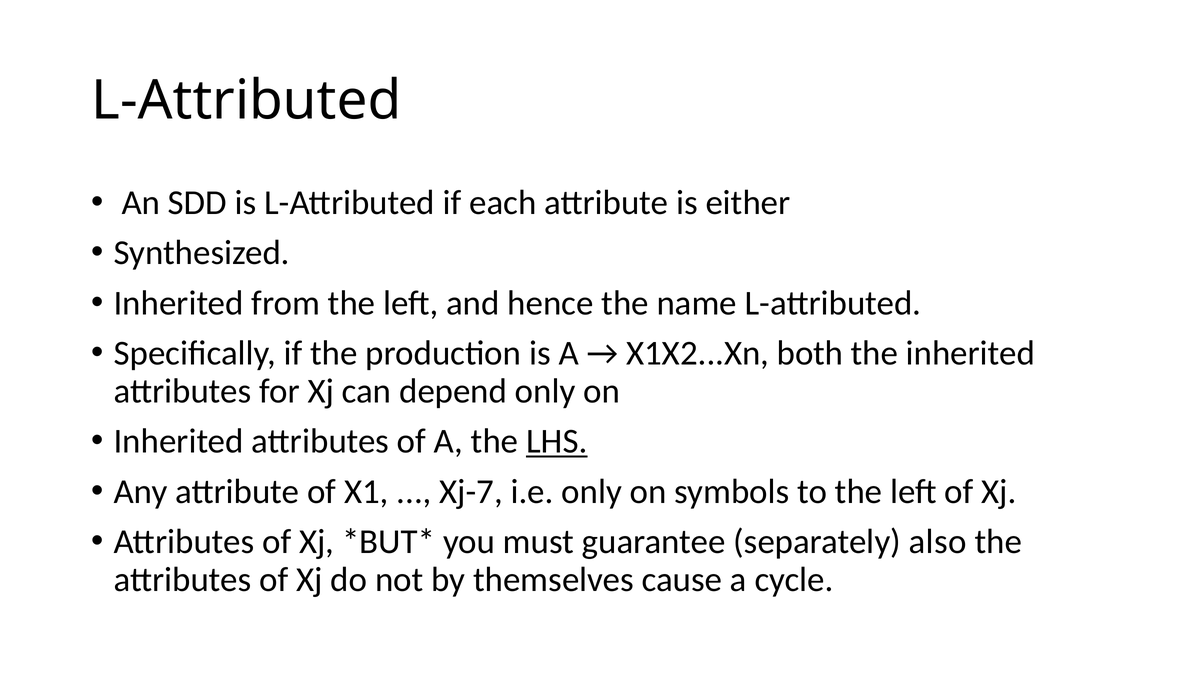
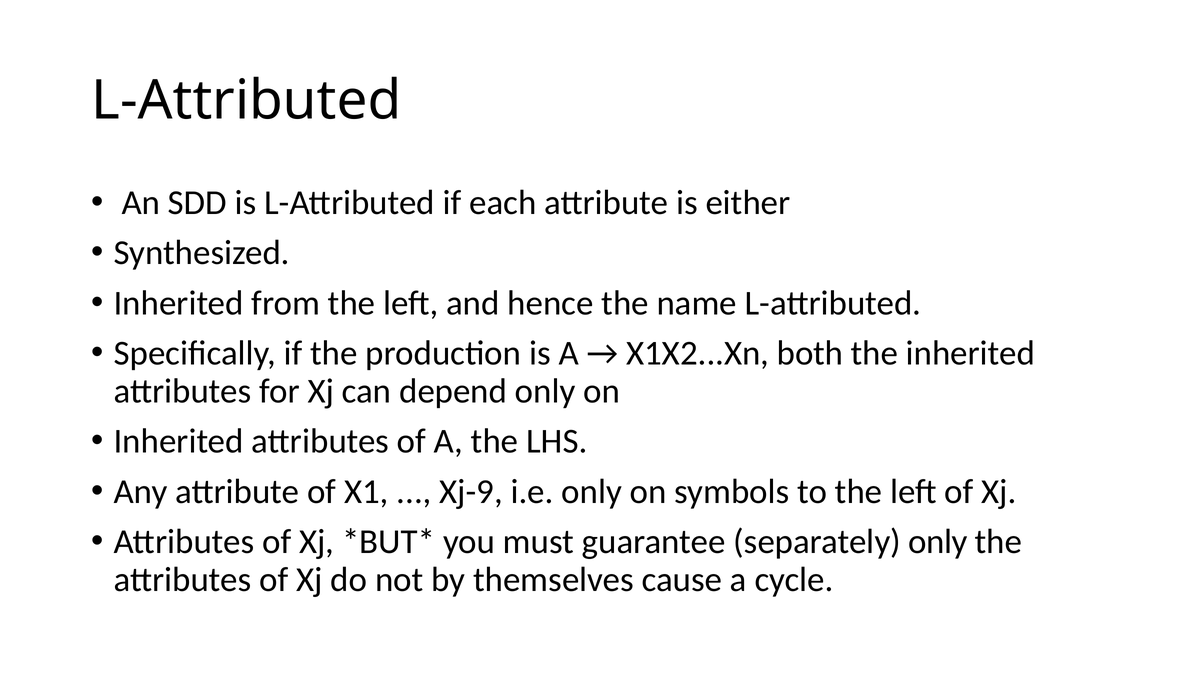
LHS underline: present -> none (557, 441)
Xj-7: Xj-7 -> Xj-9 (471, 491)
separately also: also -> only (938, 542)
